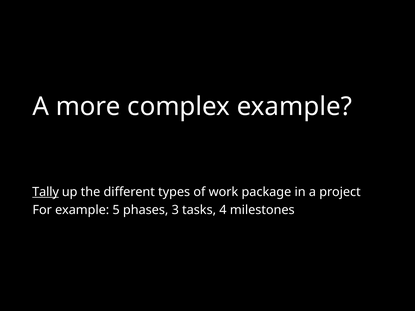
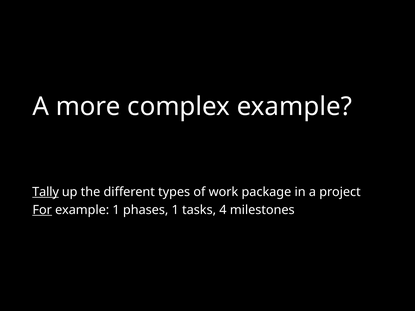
For underline: none -> present (42, 210)
example 5: 5 -> 1 (116, 210)
phases 3: 3 -> 1 (175, 210)
